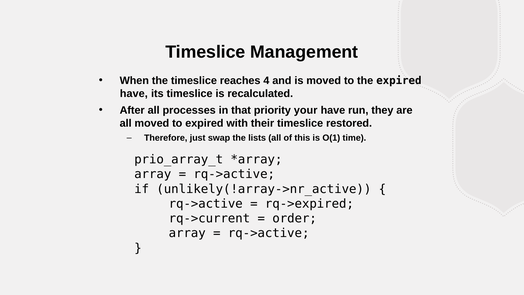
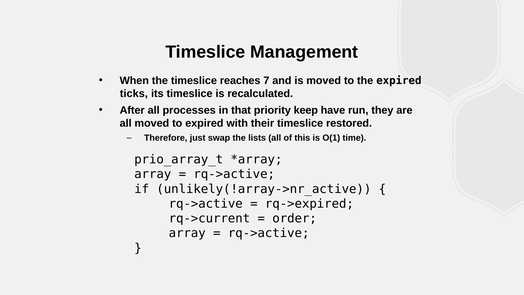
4: 4 -> 7 (266, 81)
have: have -> ticks (134, 93)
your: your -> keep (306, 110)
